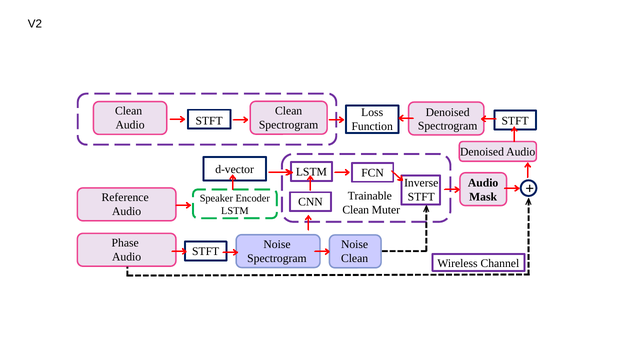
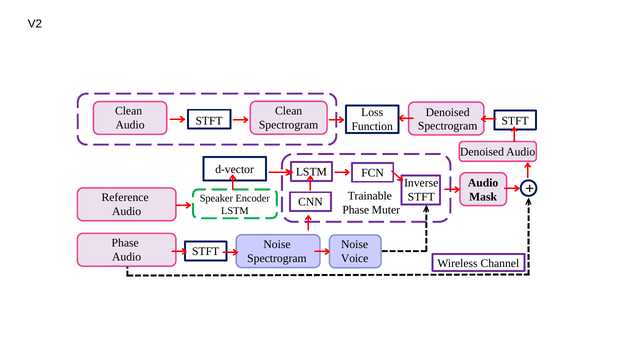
Clean: Clean -> Phase (356, 210)
Clean: Clean -> Voice (355, 259)
